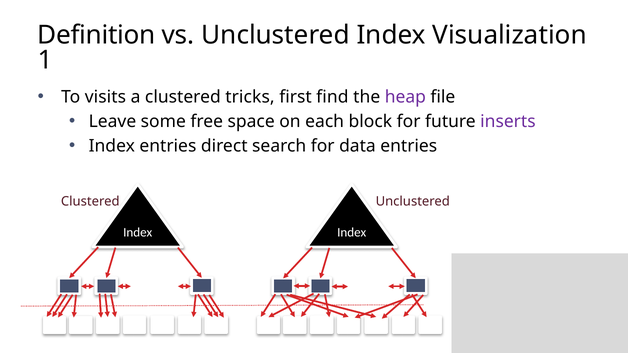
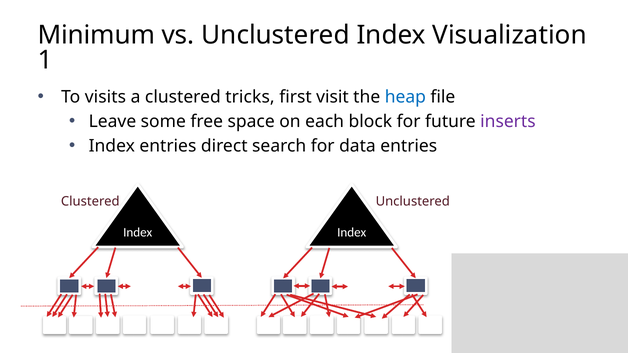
Definition: Definition -> Minimum (96, 35)
find: find -> visit (332, 97)
heap colour: purple -> blue (405, 97)
